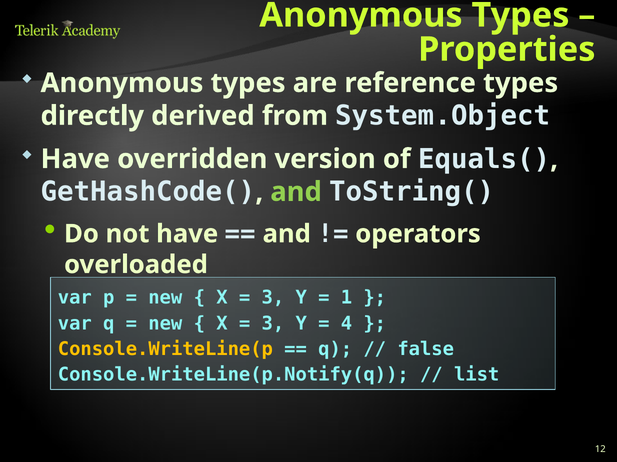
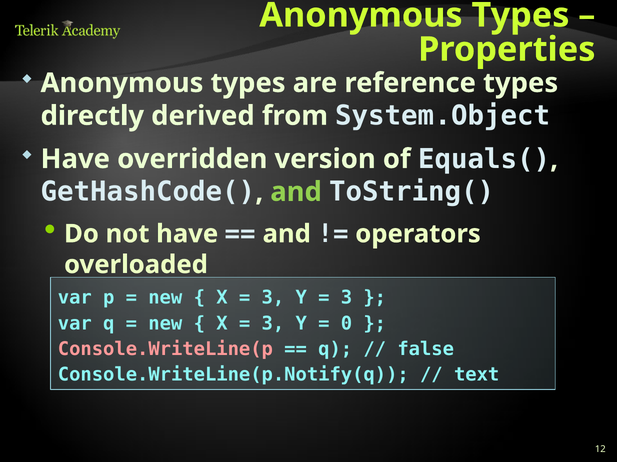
1: 1 -> 3 (346, 298)
4: 4 -> 0 (346, 324)
Console.WriteLine(p colour: yellow -> pink (165, 350)
list: list -> text (477, 375)
